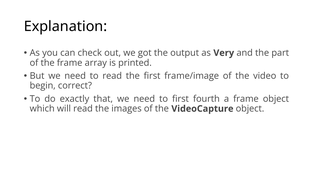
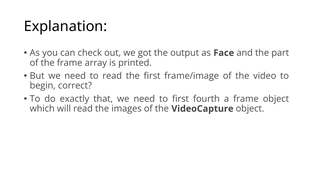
Very: Very -> Face (224, 53)
